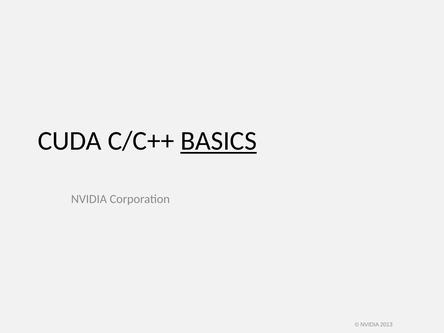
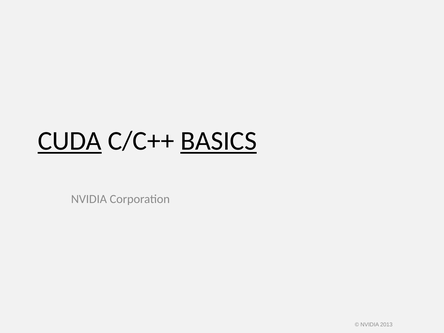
CUDA underline: none -> present (70, 141)
